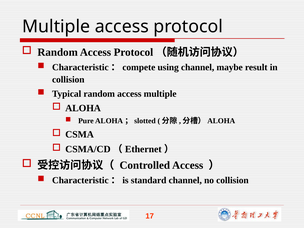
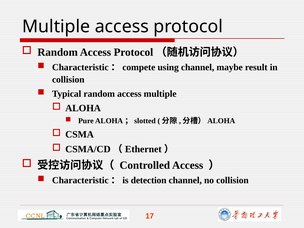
standard: standard -> detection (149, 180)
